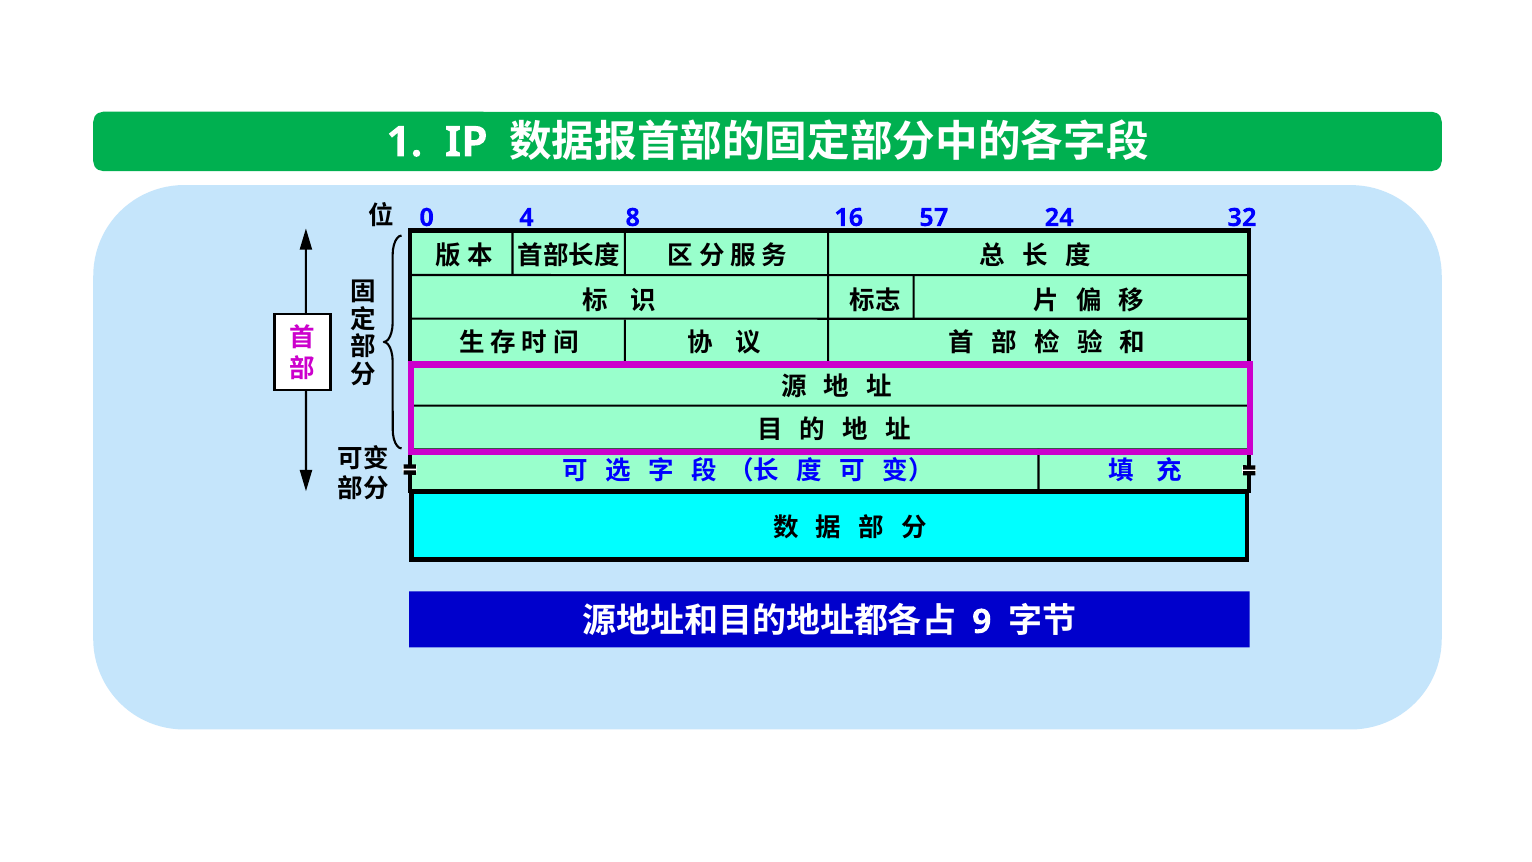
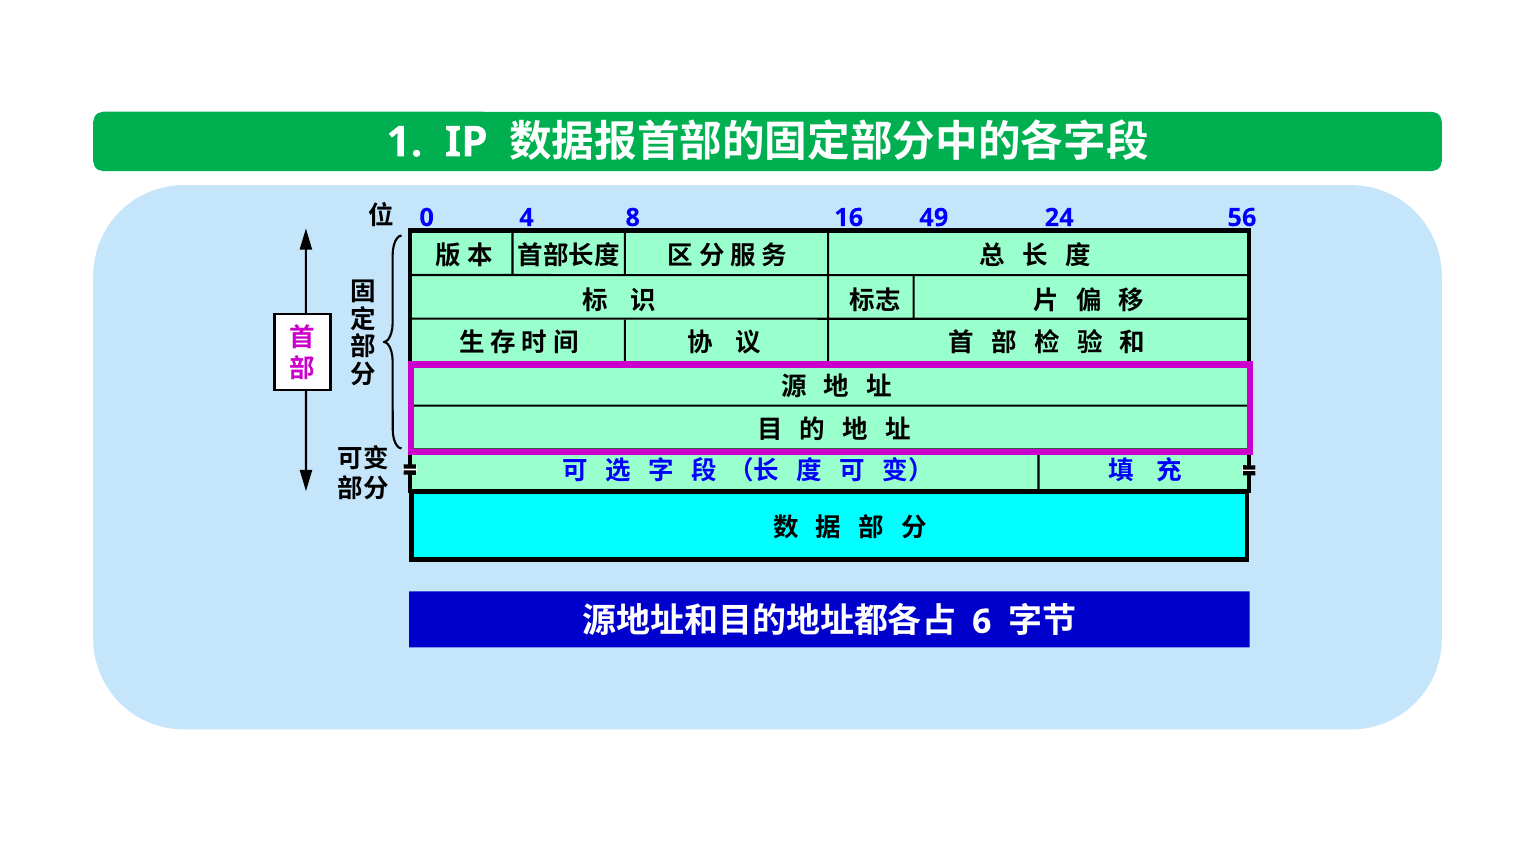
57: 57 -> 49 (934, 218)
32: 32 -> 56 (1242, 218)
9: 9 -> 6 (982, 622)
